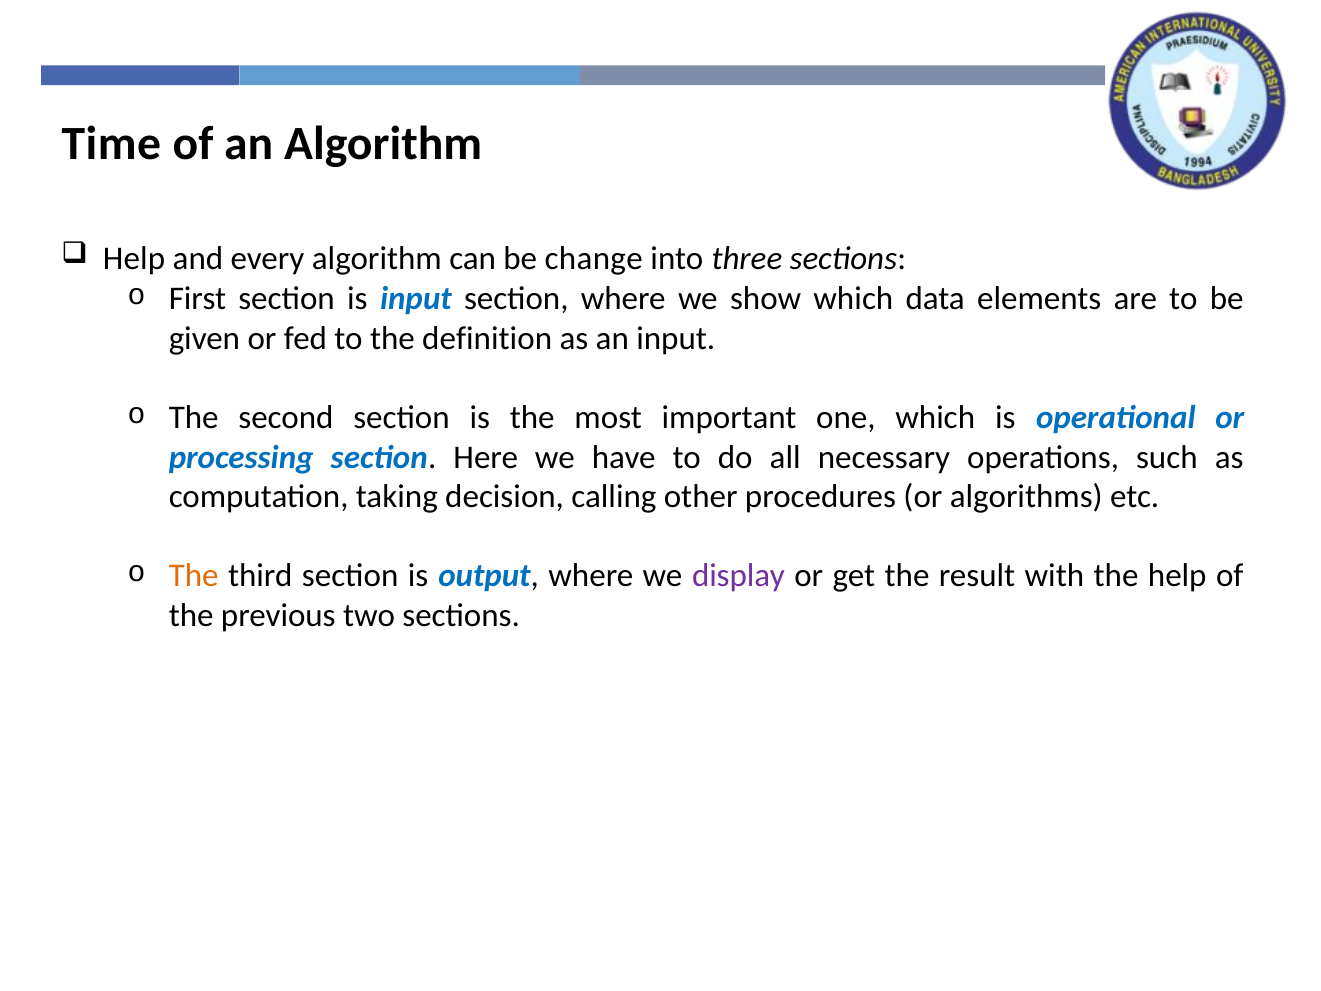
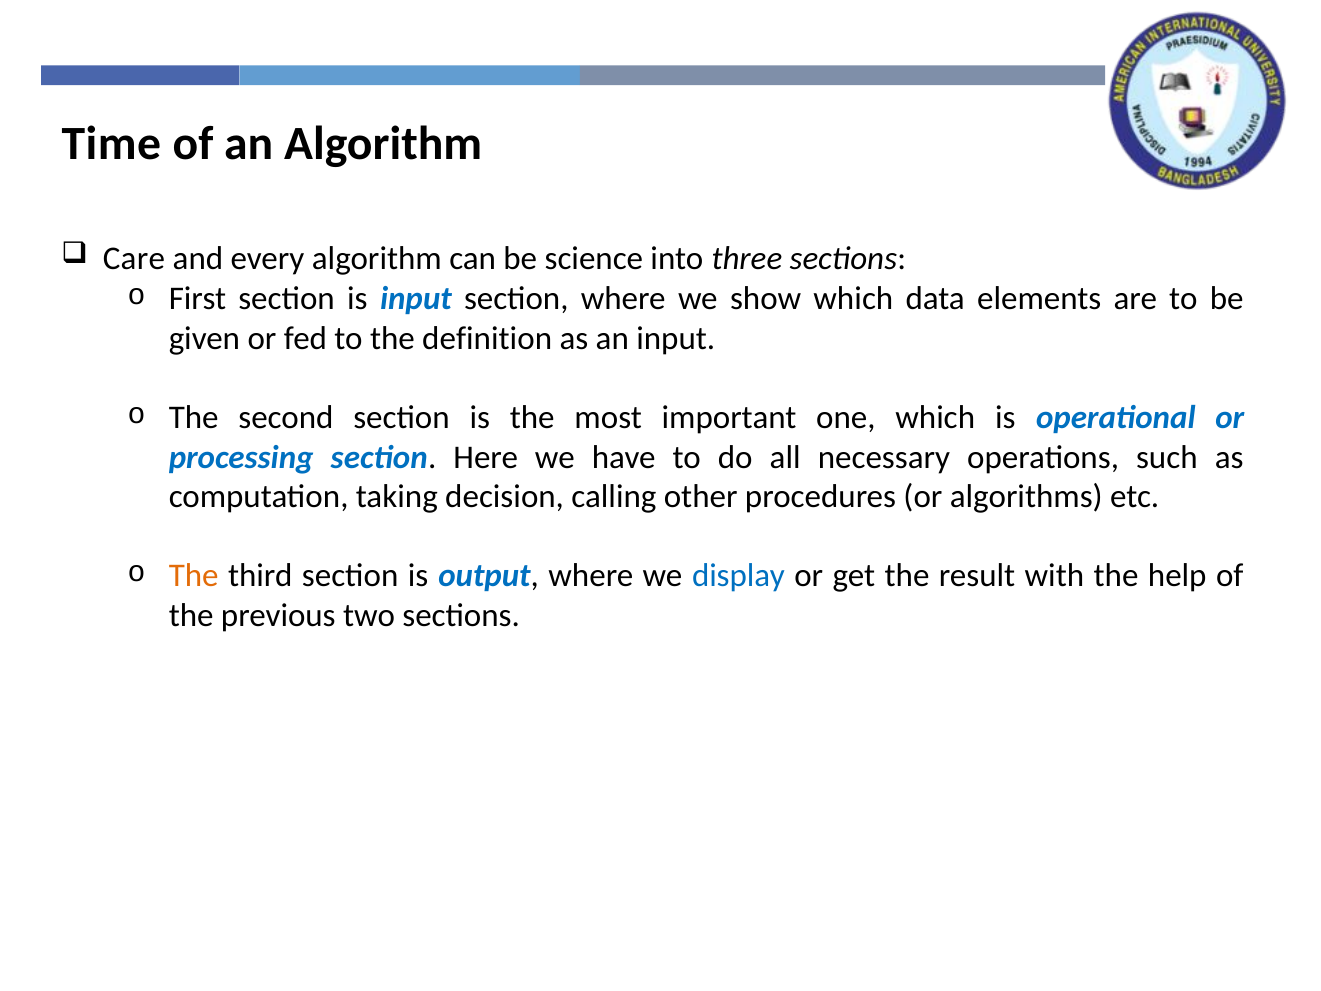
Help: Help -> Care (134, 259)
change: change -> science (594, 259)
display colour: purple -> blue (738, 576)
